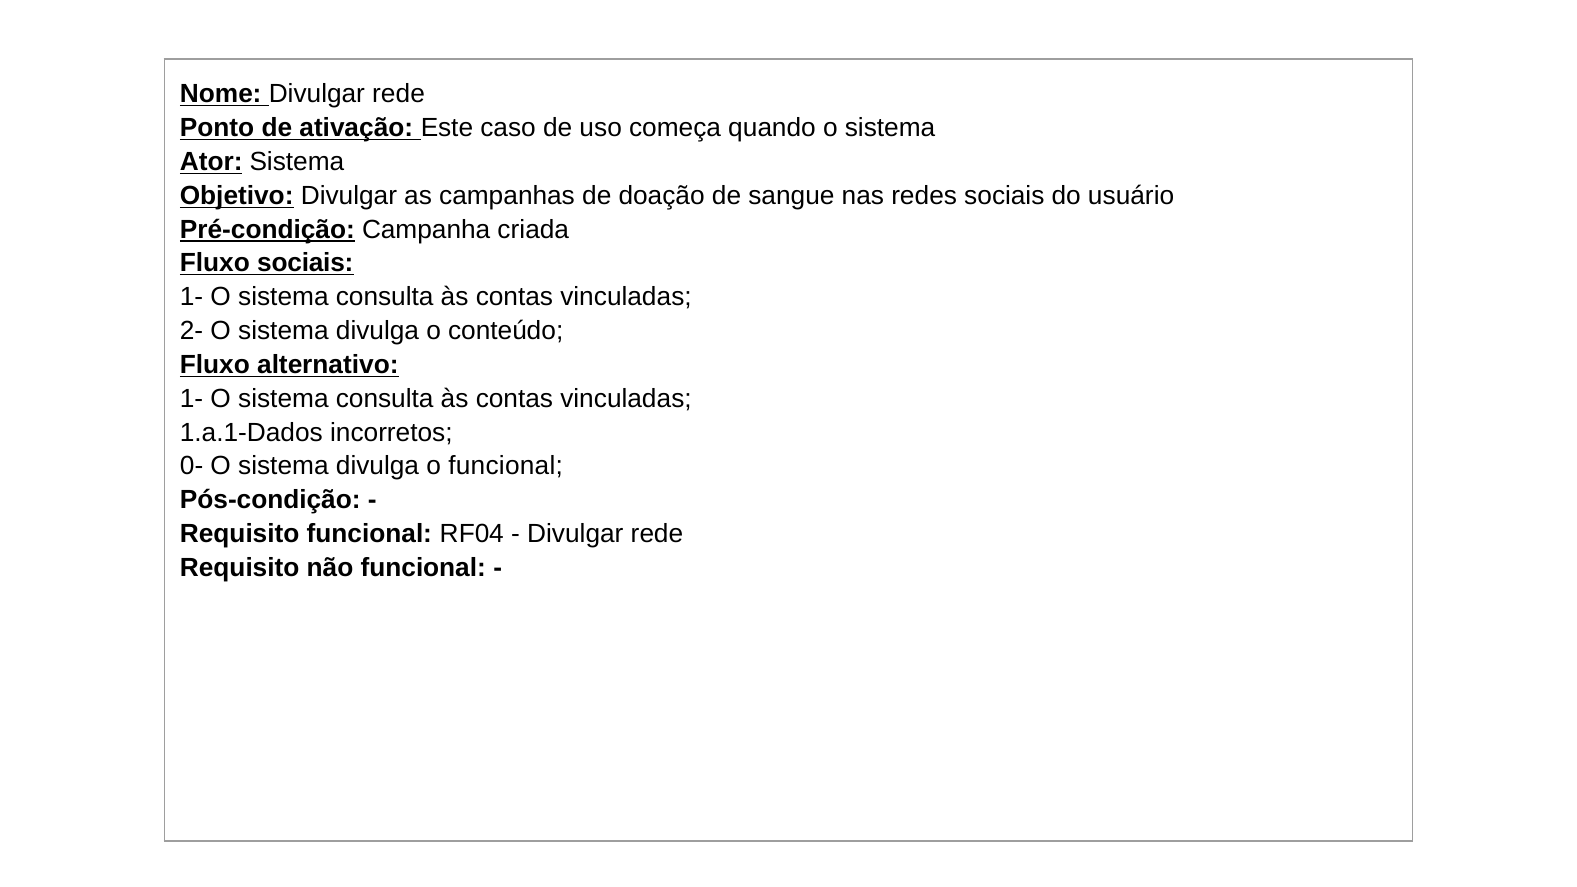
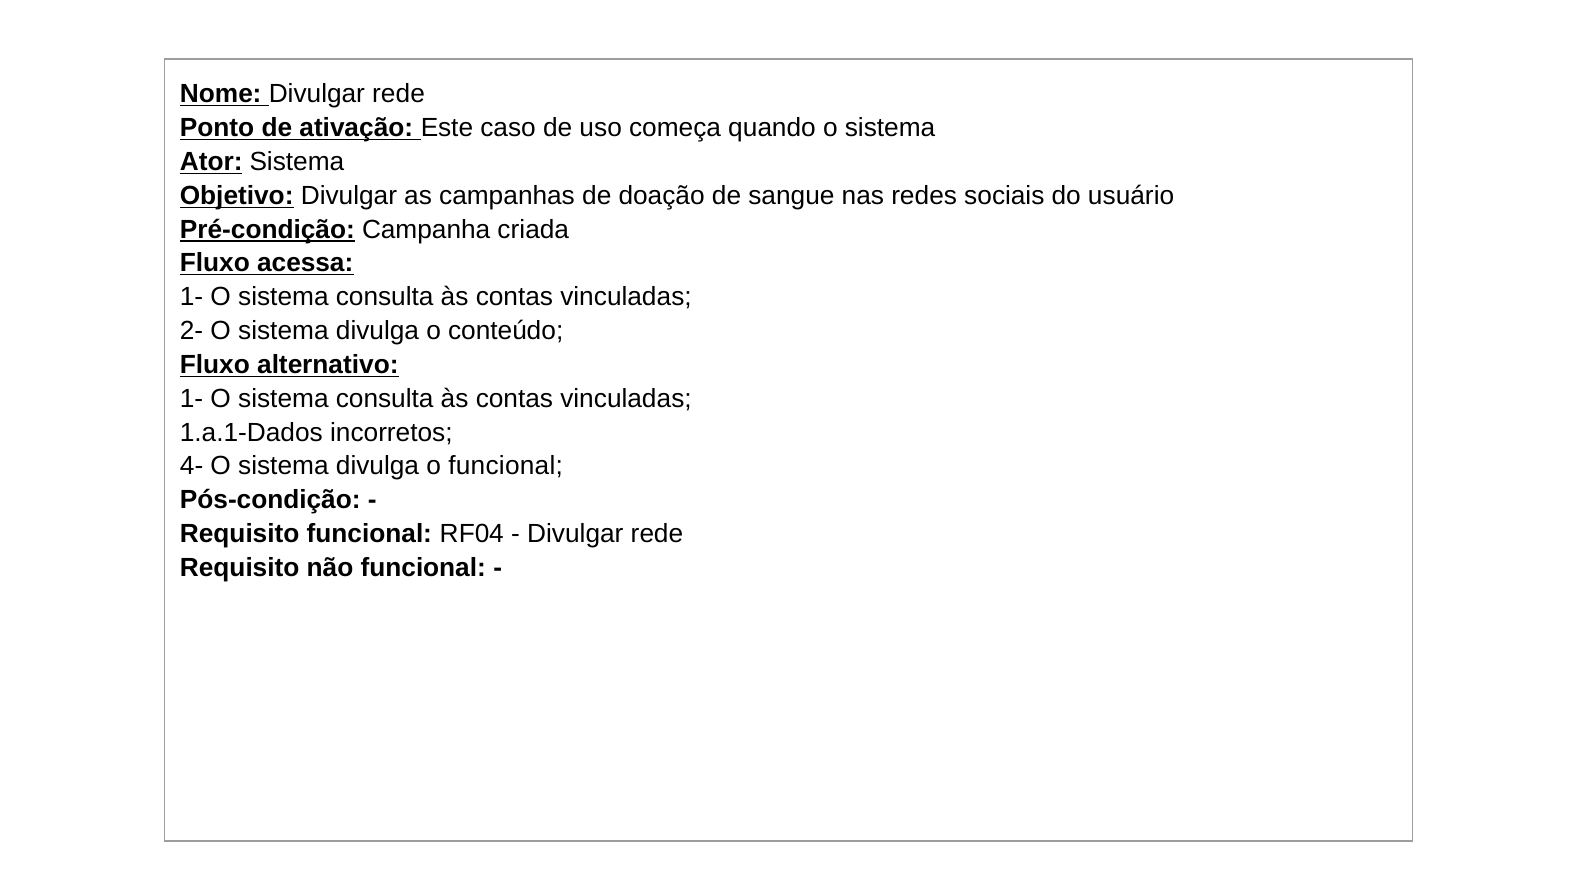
Fluxo sociais: sociais -> acessa (305, 263)
0-: 0- -> 4- (192, 466)
